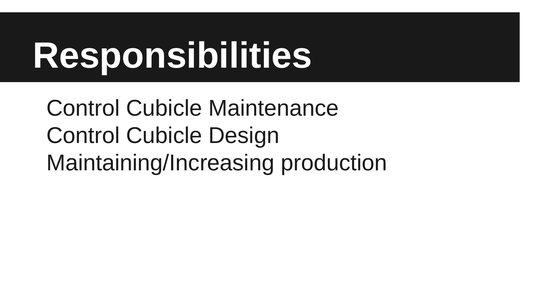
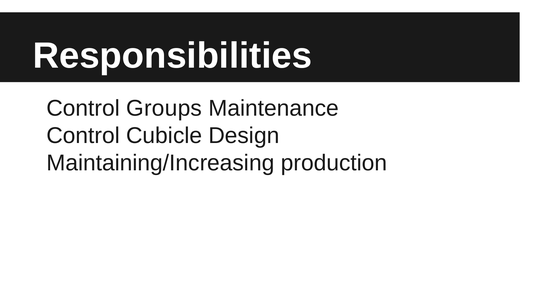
Cubicle: Cubicle -> Groups (164, 108)
